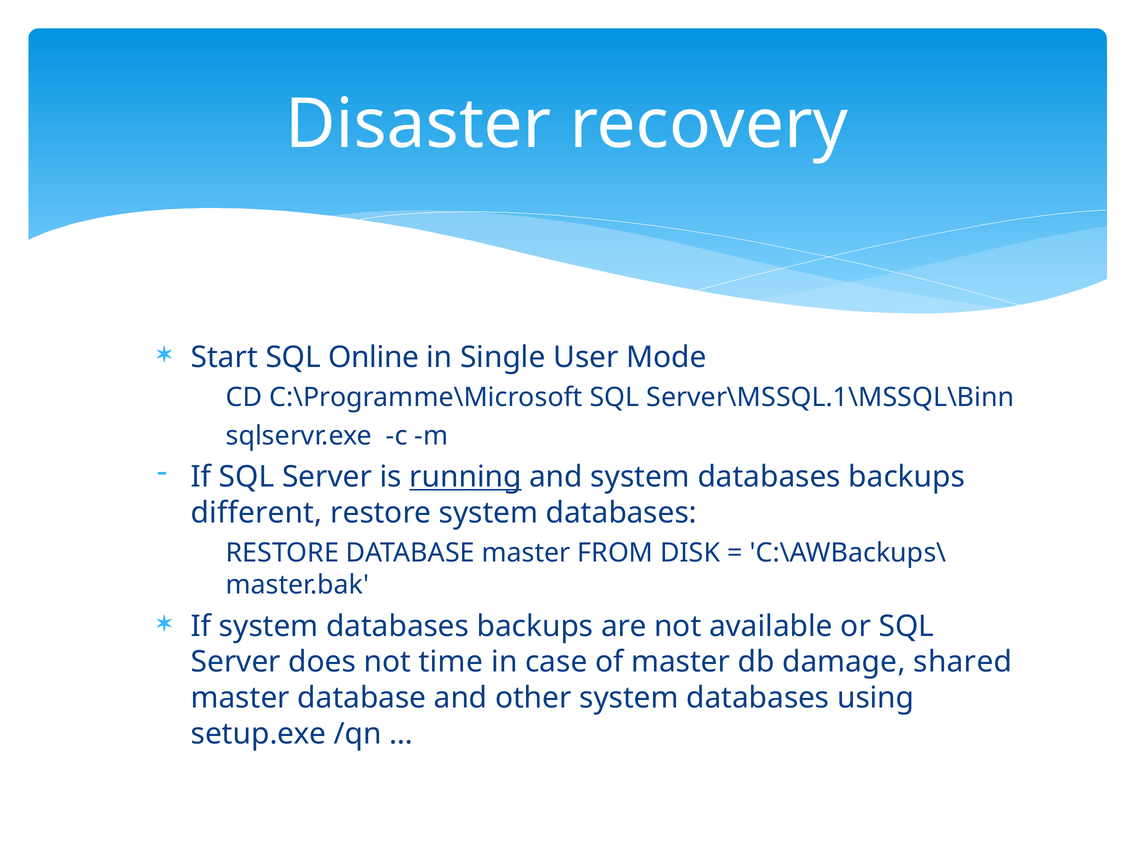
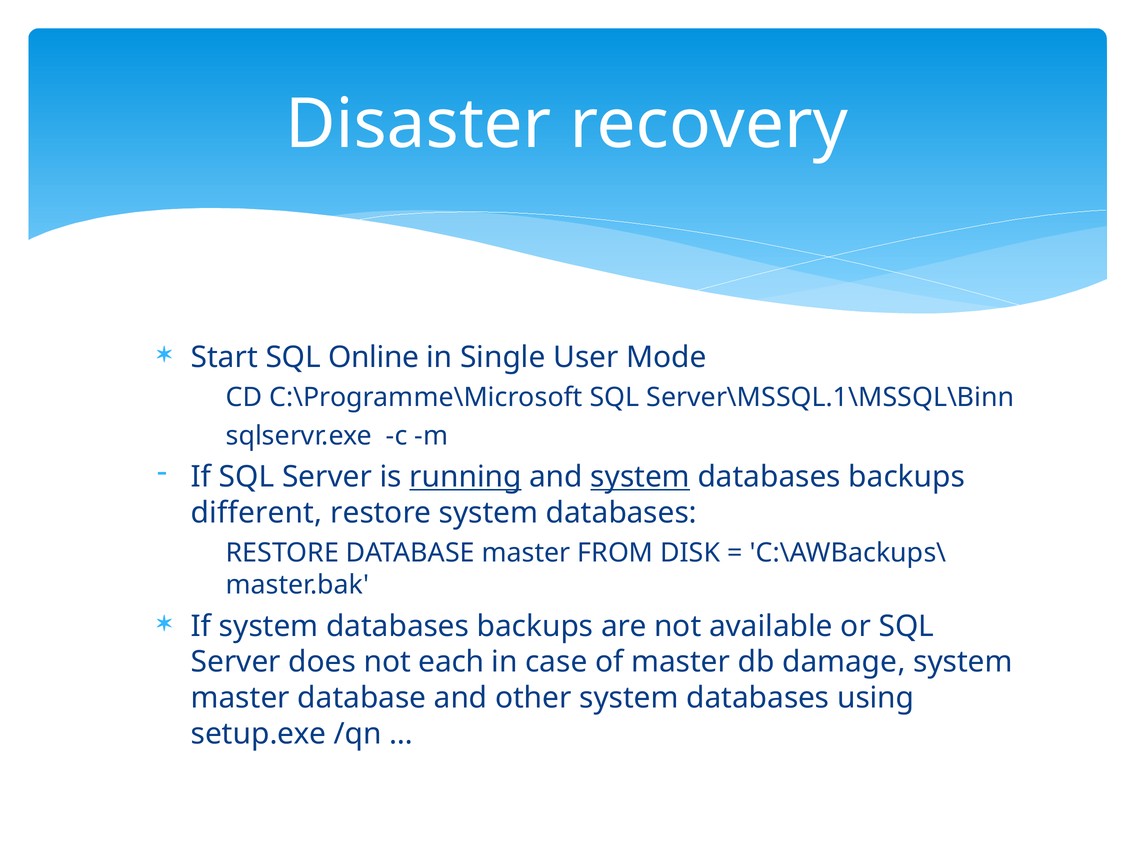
system underline: none -> present (640, 477)
time: time -> each (451, 662)
damage shared: shared -> system (963, 662)
